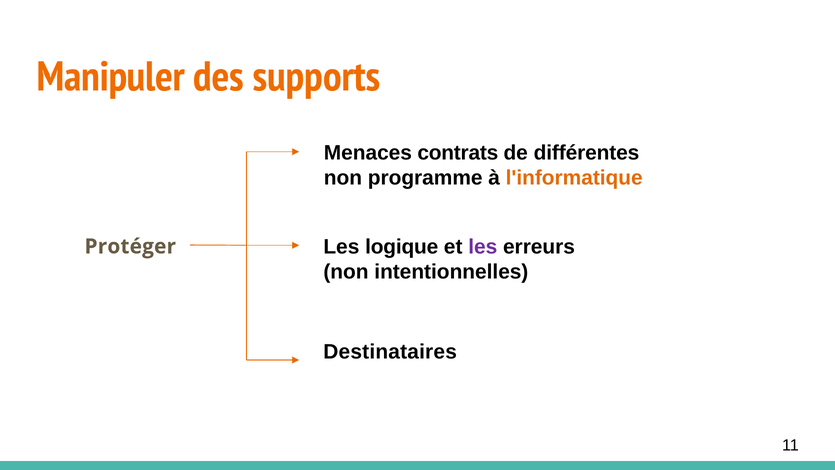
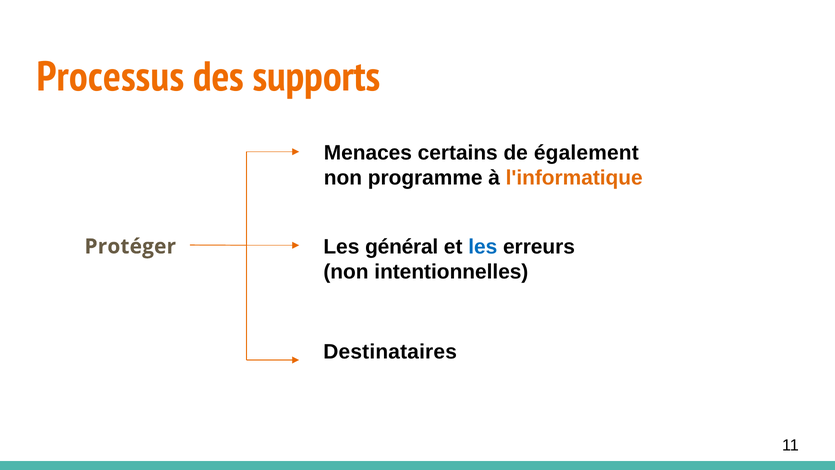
Manipuler: Manipuler -> Processus (111, 77)
contrats: contrats -> certains (458, 153)
différentes: différentes -> également (586, 153)
logique: logique -> général (402, 247)
les colour: purple -> blue (483, 247)
